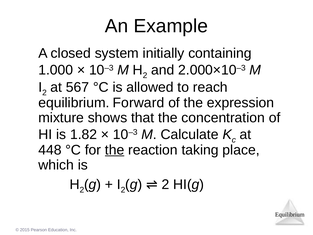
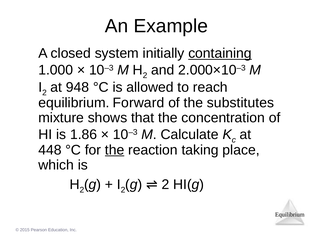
containing underline: none -> present (220, 53)
567: 567 -> 948 (78, 87)
expression: expression -> substitutes (241, 103)
1.82: 1.82 -> 1.86 (84, 134)
